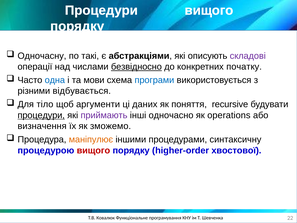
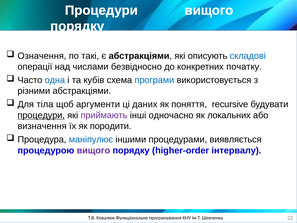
Одночасну: Одночасну -> Означення (42, 56)
складові colour: purple -> blue (248, 56)
безвідносно underline: present -> none (136, 67)
мови: мови -> кубів (94, 80)
різними відбувається: відбувається -> абстракціями (82, 91)
тіло: тіло -> тіла (45, 104)
operations: operations -> локальних (229, 115)
зможемо: зможемо -> породити (111, 126)
маніпулює colour: orange -> blue (91, 139)
синтаксичну: синтаксичну -> виявляється (236, 139)
вищого colour: red -> purple (93, 150)
хвостової: хвостової -> інтервалу (236, 150)
